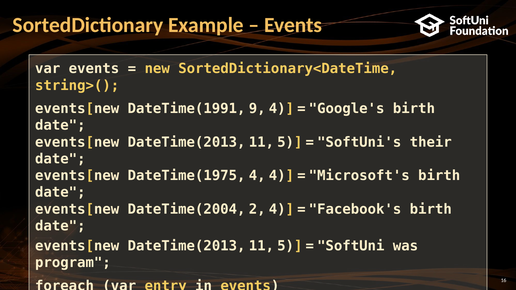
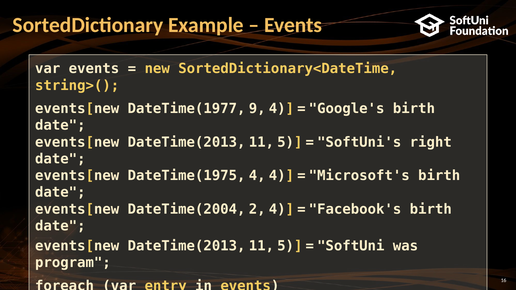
DateTime(1991: DateTime(1991 -> DateTime(1977 (187, 109)
their: their -> right (431, 142)
